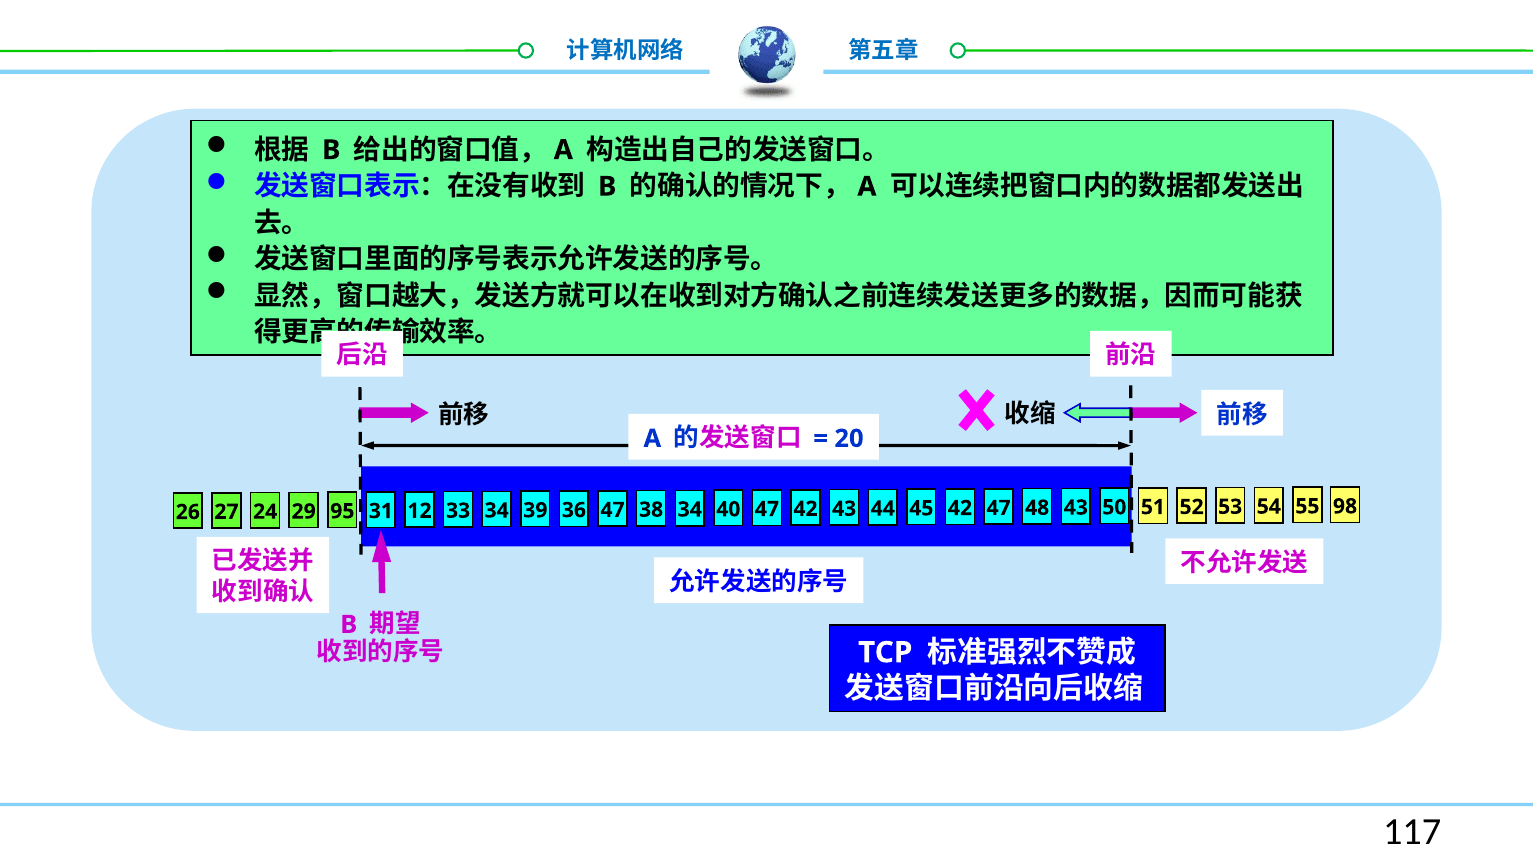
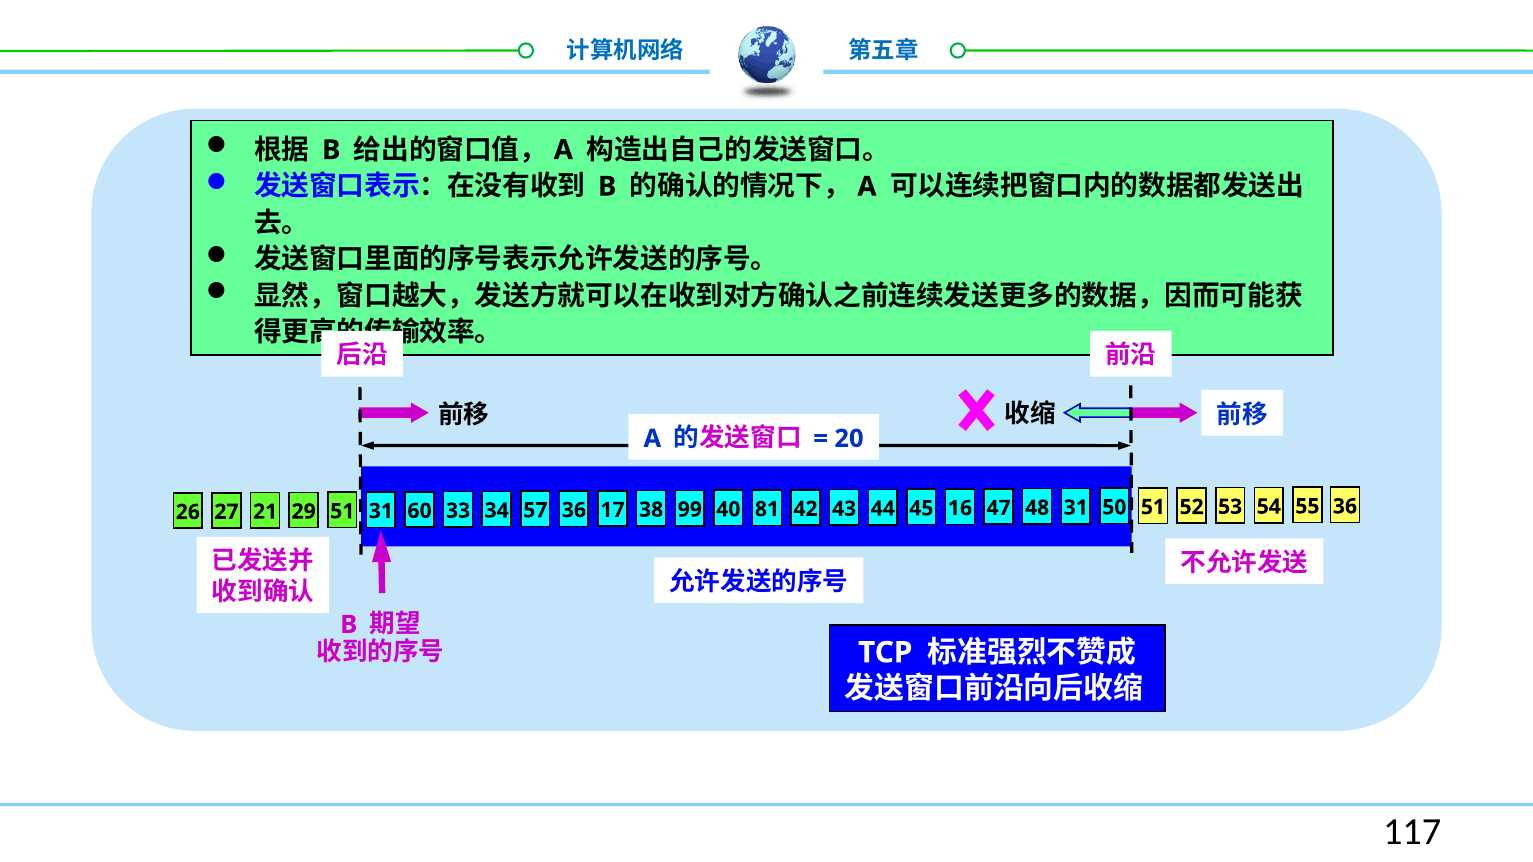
24: 24 -> 21 (265, 512)
29 95: 95 -> 51 (342, 511)
12: 12 -> 60 (420, 511)
39: 39 -> 57 (535, 511)
36 47: 47 -> 17 (613, 510)
38 34: 34 -> 99 (690, 510)
40 47: 47 -> 81 (767, 509)
45 42: 42 -> 16 (960, 508)
48 43: 43 -> 31 (1076, 508)
55 98: 98 -> 36 (1345, 507)
